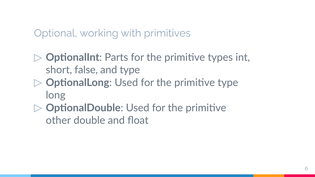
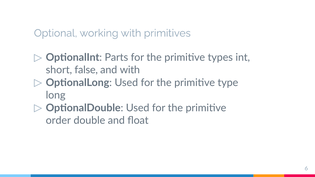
and type: type -> with (130, 70)
other: other -> order (58, 121)
